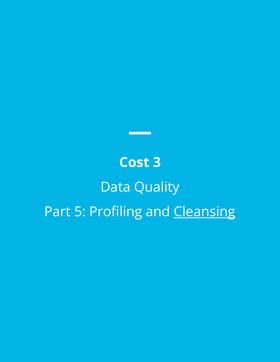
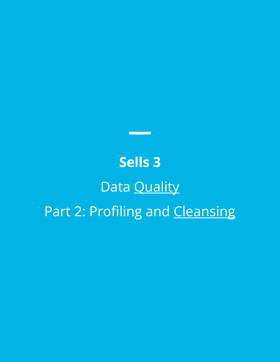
Cost: Cost -> Sells (134, 163)
Quality underline: none -> present (157, 187)
5: 5 -> 2 (80, 212)
